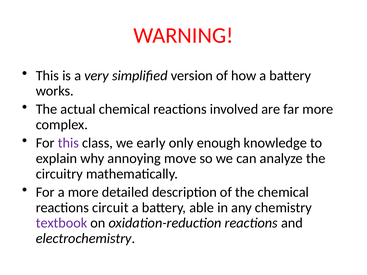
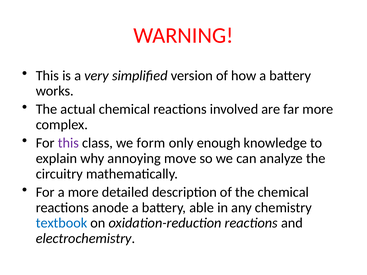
early: early -> form (151, 143)
circuit: circuit -> anode (110, 208)
textbook colour: purple -> blue (62, 223)
